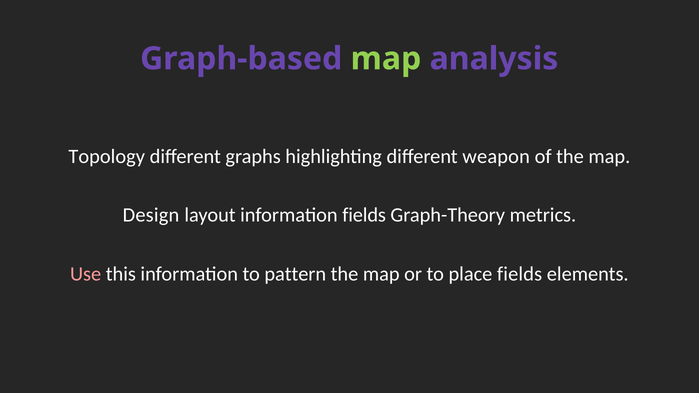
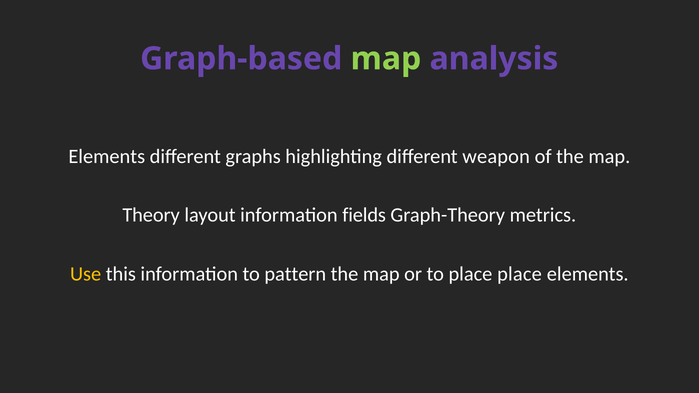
Topology: Topology -> Elements (107, 157)
Design: Design -> Theory (151, 215)
Use colour: pink -> yellow (86, 274)
place fields: fields -> place (520, 274)
